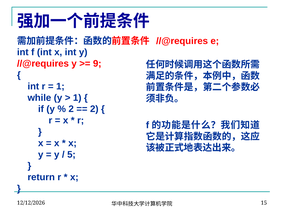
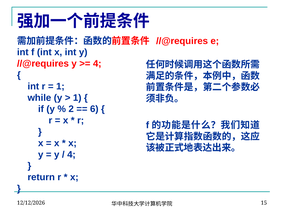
9: 9 -> 4 (97, 64)
2: 2 -> 6 (94, 109)
5: 5 -> 4 (71, 154)
